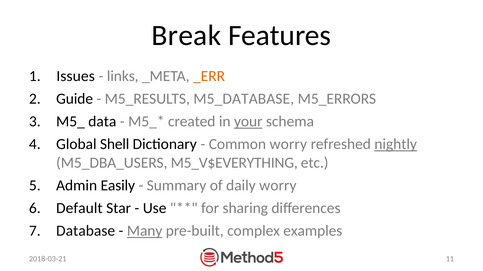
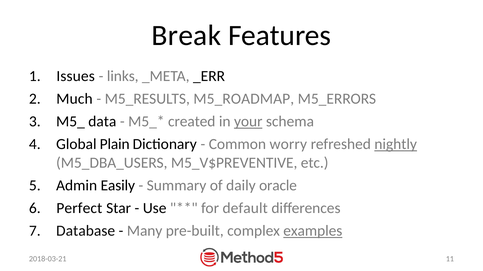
_ERR colour: orange -> black (209, 76)
Guide: Guide -> Much (74, 99)
M5_DATABASE: M5_DATABASE -> M5_ROADMAP (244, 99)
Shell: Shell -> Plain (115, 145)
M5_V$EVERYTHING: M5_V$EVERYTHING -> M5_V$PREVENTIVE (234, 163)
daily worry: worry -> oracle (278, 186)
Default: Default -> Perfect (79, 209)
sharing: sharing -> default (245, 209)
Many underline: present -> none (145, 231)
examples underline: none -> present (313, 231)
